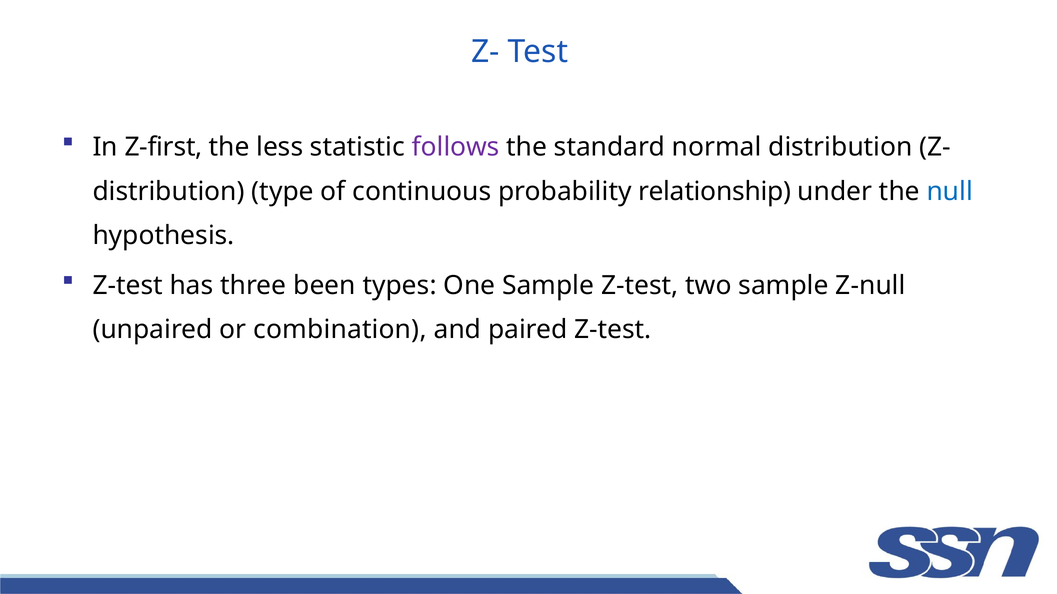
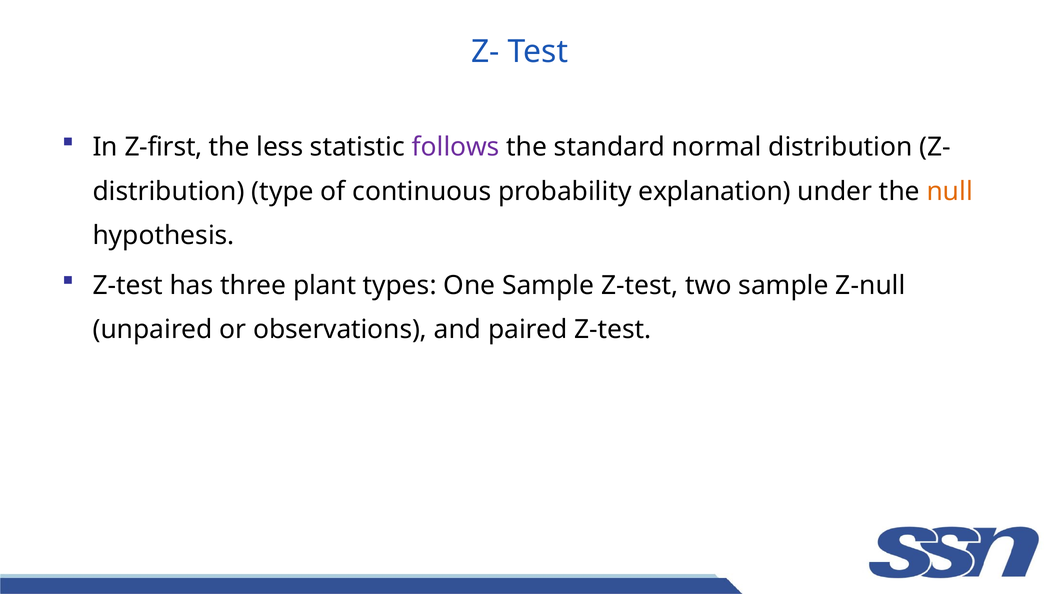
relationship: relationship -> explanation (715, 192)
null colour: blue -> orange (950, 192)
been: been -> plant (325, 286)
combination: combination -> observations (340, 330)
